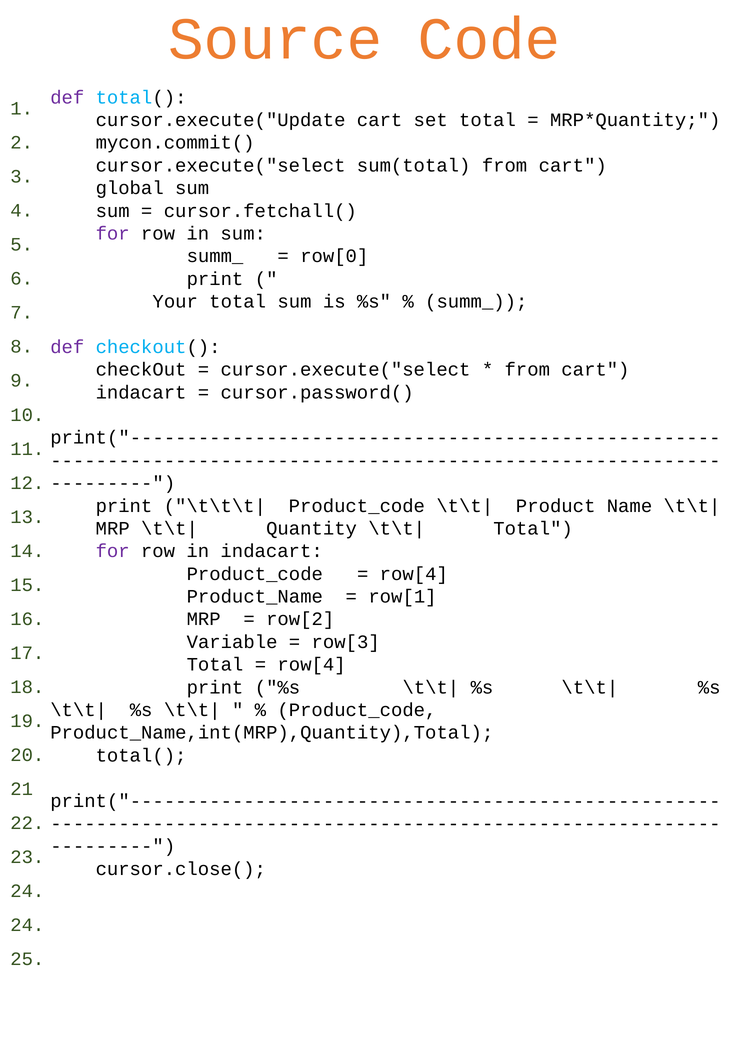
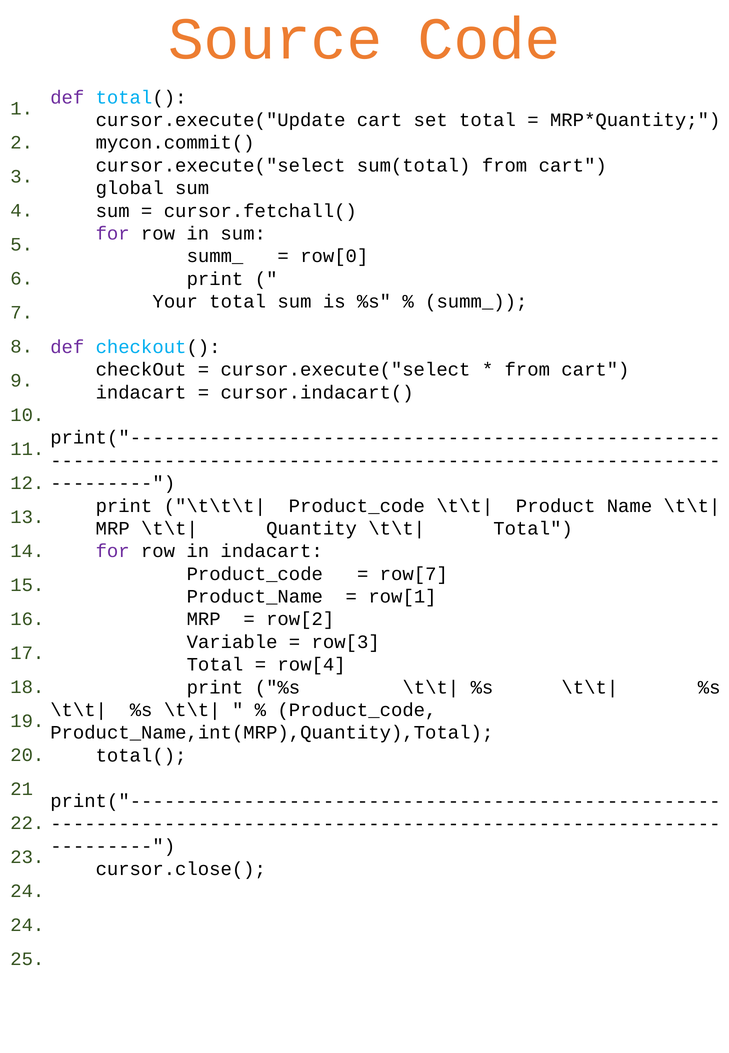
cursor.password(: cursor.password( -> cursor.indacart( (317, 392)
row[4: row[4 -> row[7 (414, 574)
